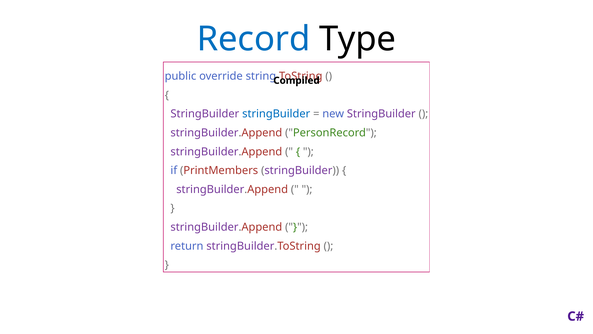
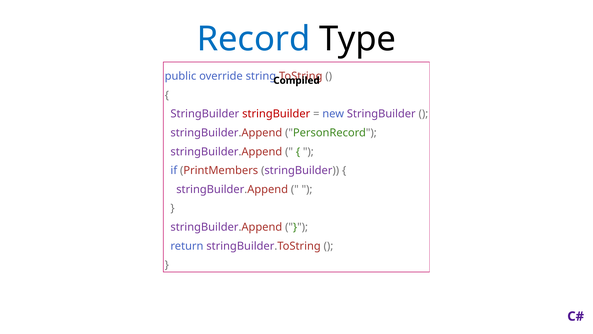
stringBuilder colour: blue -> red (276, 114)
